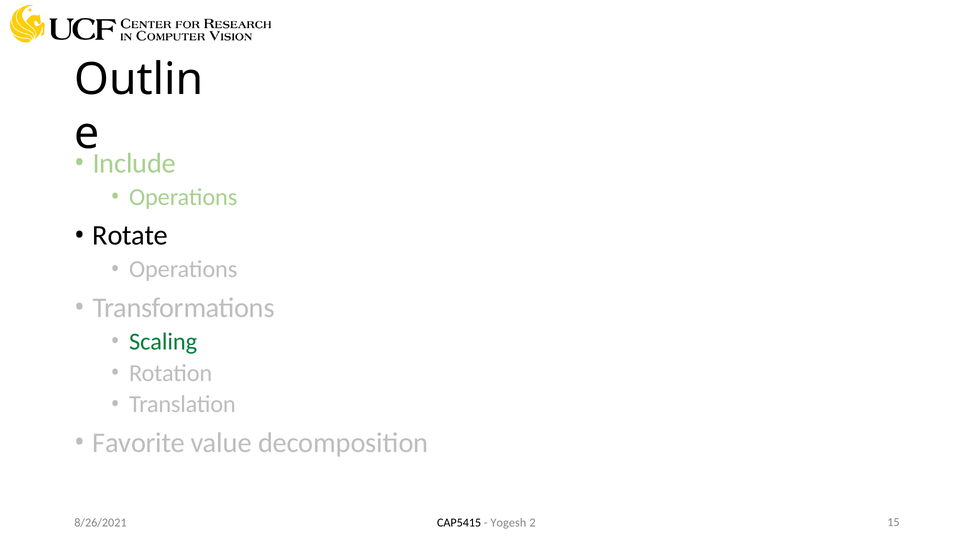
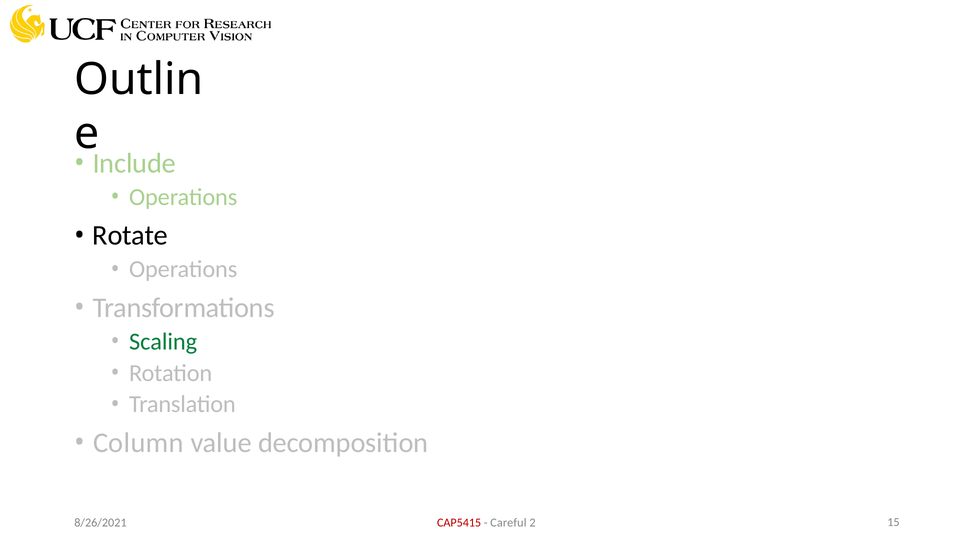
Favorite: Favorite -> Column (138, 443)
CAP5415 colour: black -> red (459, 523)
Yogesh: Yogesh -> Careful (508, 523)
